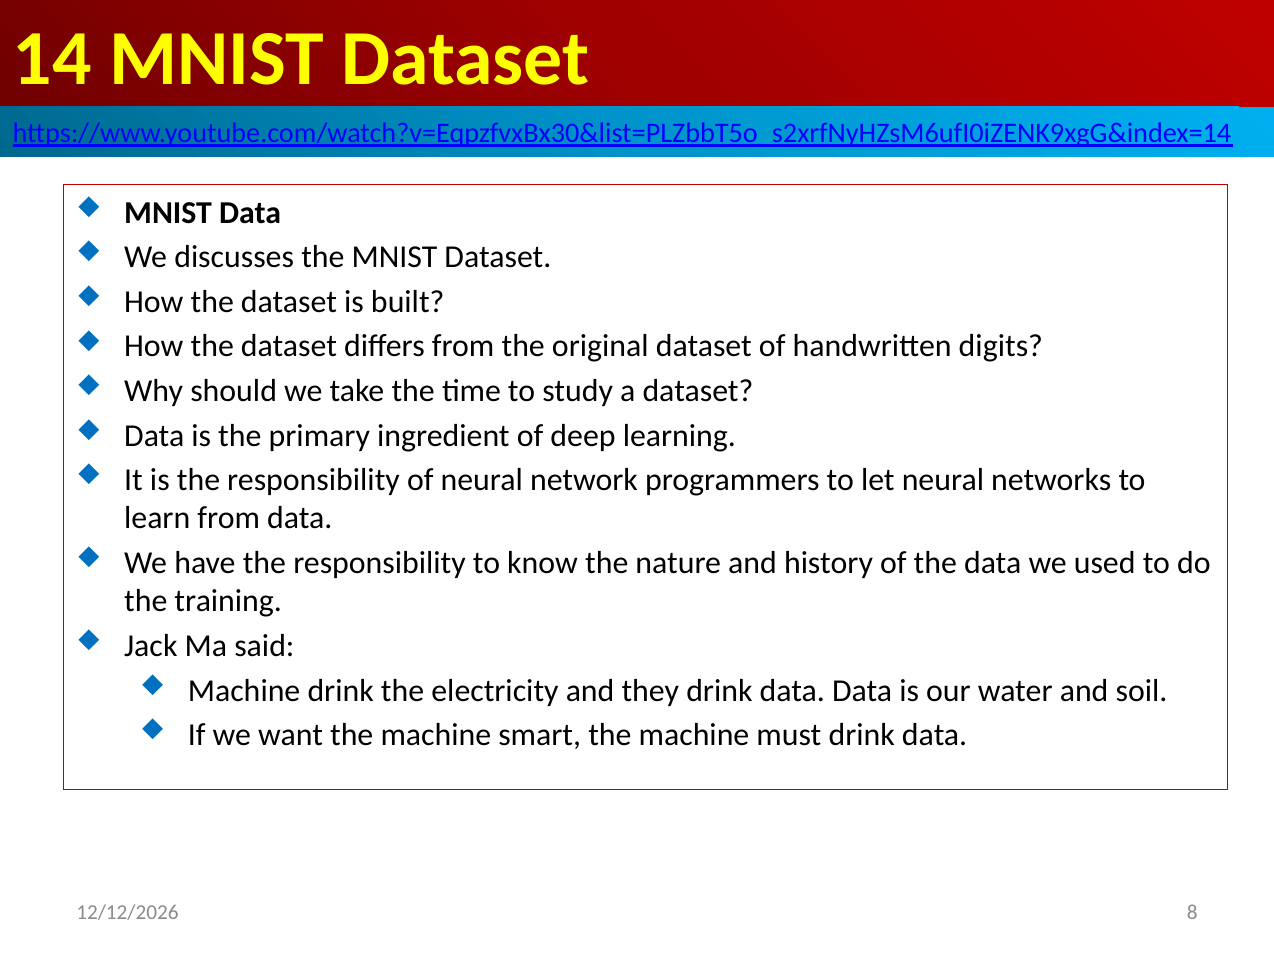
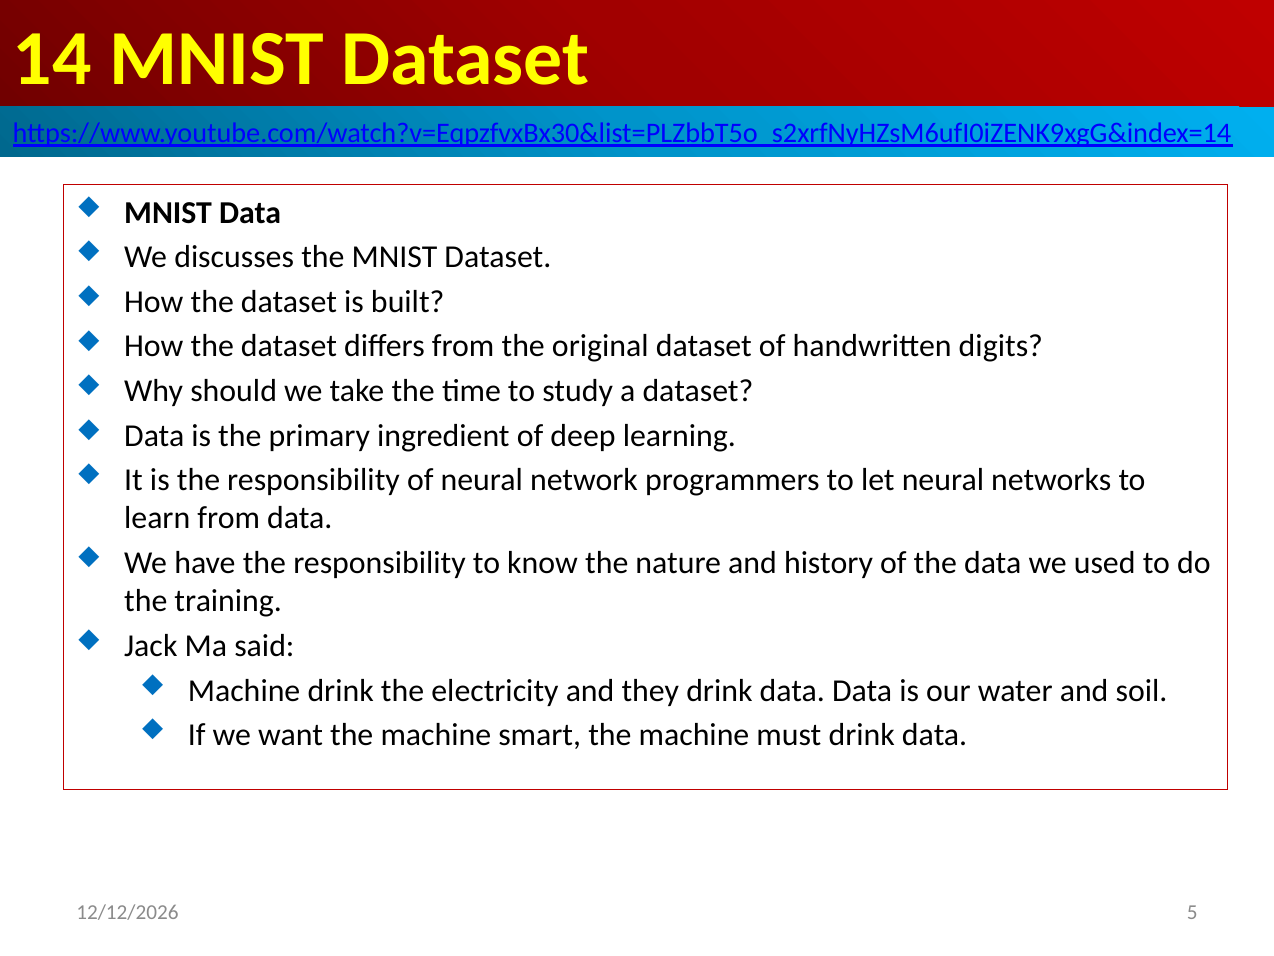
8: 8 -> 5 (1192, 912)
